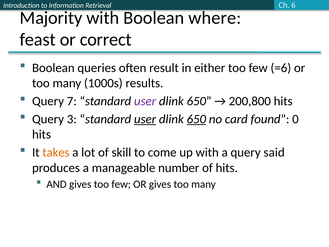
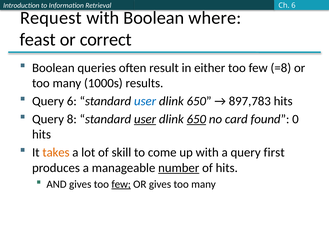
Majority: Majority -> Request (51, 18)
=6: =6 -> =8 (281, 68)
Query 7: 7 -> 6 (72, 101)
user colour: purple -> blue (145, 101)
200,800: 200,800 -> 897,783 (250, 101)
3: 3 -> 8 (72, 119)
said: said -> first (274, 152)
number underline: none -> present (179, 168)
few underline: none -> present (121, 184)
